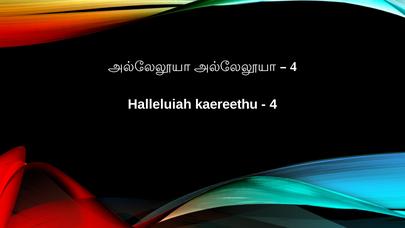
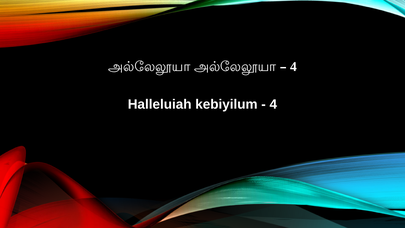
kaereethu: kaereethu -> kebiyilum (226, 104)
